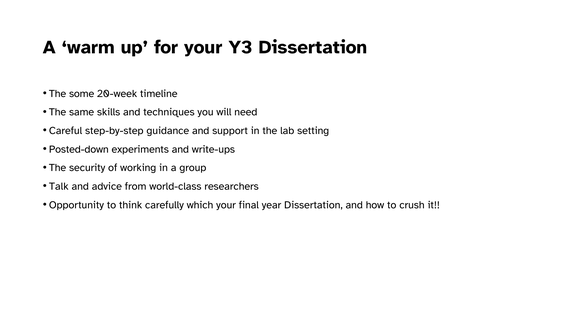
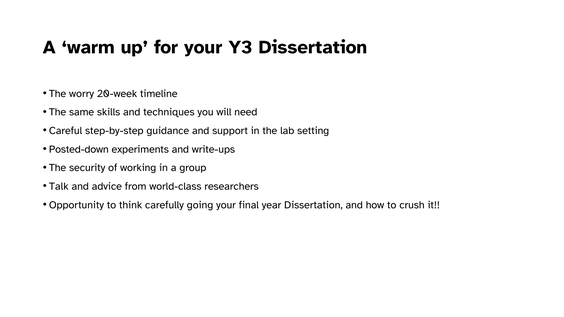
some: some -> worry (82, 94)
which: which -> going (200, 205)
